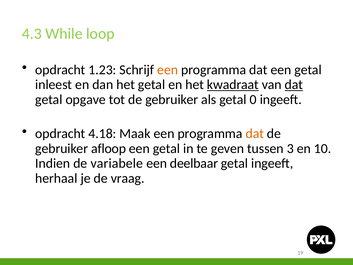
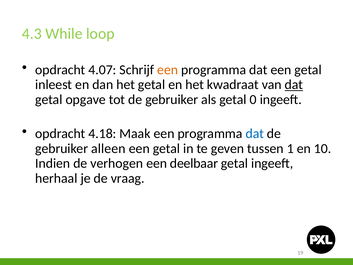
1.23: 1.23 -> 4.07 (102, 70)
kwadraat underline: present -> none (233, 85)
dat colour: orange -> blue (255, 134)
afloop: afloop -> alleen (108, 148)
3: 3 -> 1 (290, 148)
variabele: variabele -> verhogen (117, 163)
